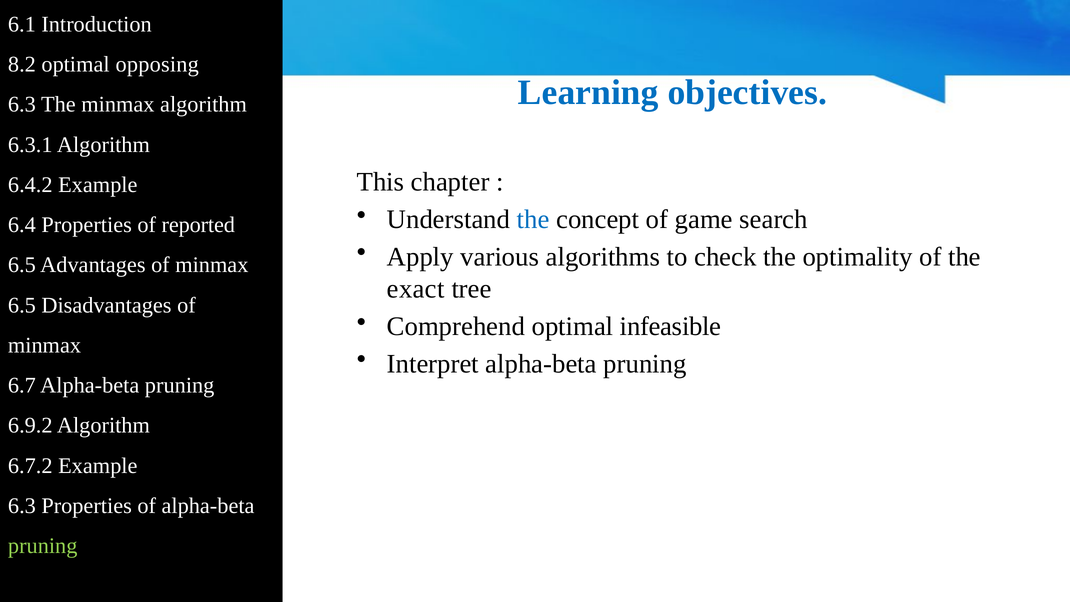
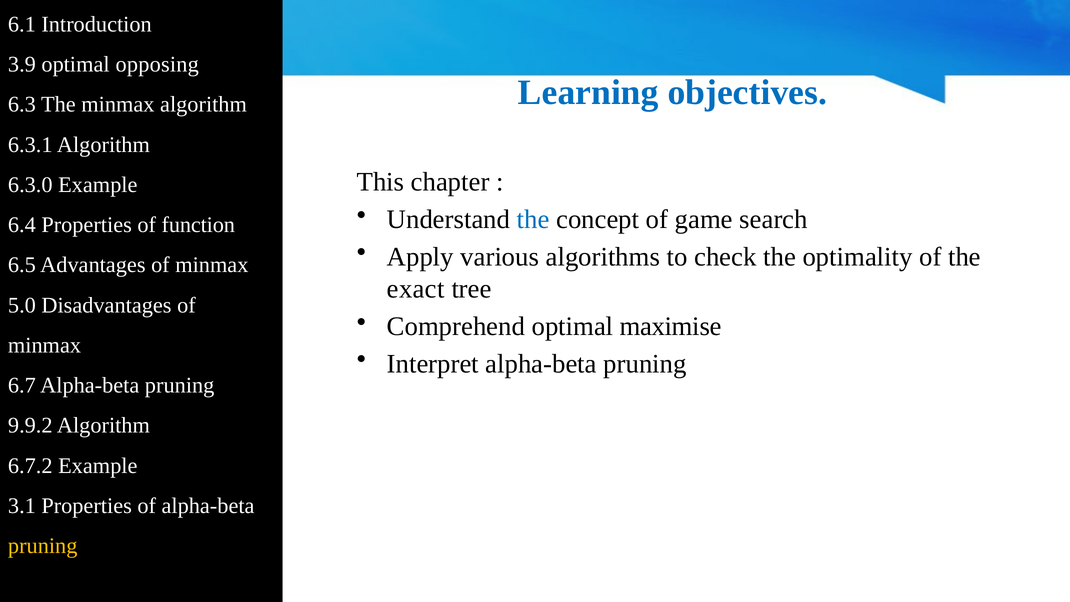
8.2: 8.2 -> 3.9 (22, 64)
6.4.2: 6.4.2 -> 6.3.0 (30, 185)
reported: reported -> function (198, 225)
6.5: 6.5 -> 5.0 (22, 305)
infeasible: infeasible -> maximise (671, 327)
6.9.2: 6.9.2 -> 9.9.2 (30, 426)
6.3: 6.3 -> 3.1 (22, 506)
pruning colour: light green -> yellow (43, 546)
